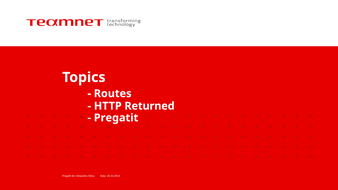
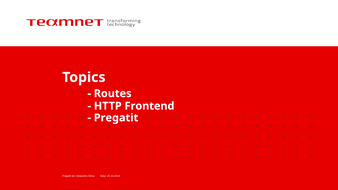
Returned: Returned -> Frontend (149, 106)
